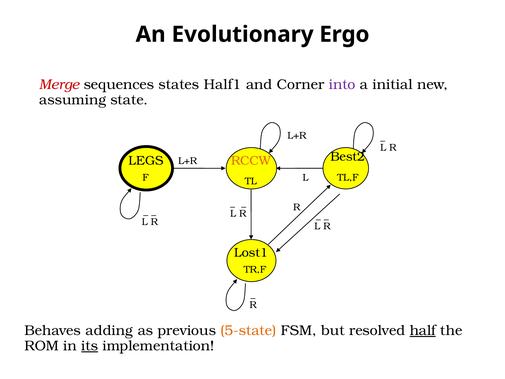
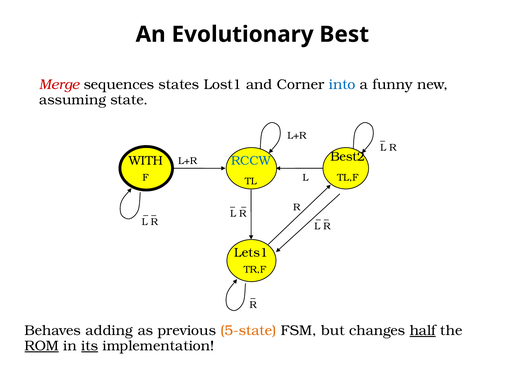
Ergo: Ergo -> Best (344, 34)
Half1: Half1 -> Lost1 (223, 85)
into colour: purple -> blue (342, 85)
initial: initial -> funny (393, 85)
LEGS: LEGS -> WITH (146, 161)
RCCW colour: orange -> blue (251, 161)
Lost1: Lost1 -> Lets1 (251, 253)
resolved: resolved -> changes (377, 330)
ROM underline: none -> present (42, 346)
